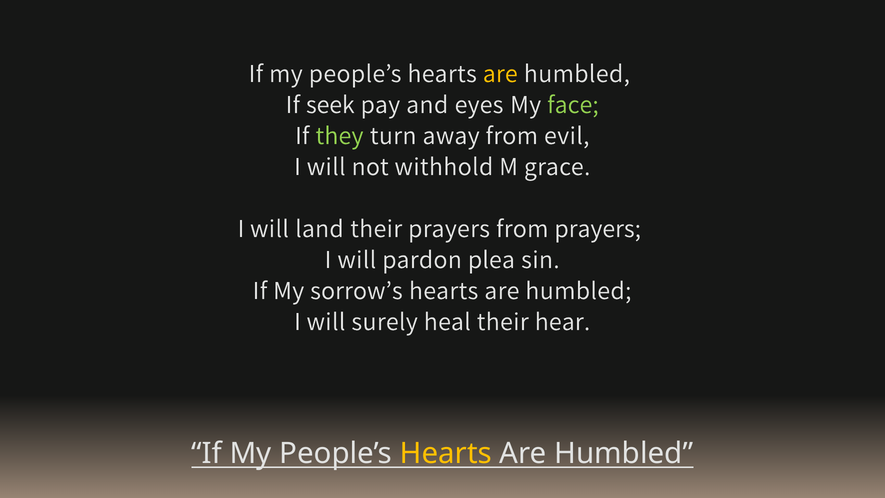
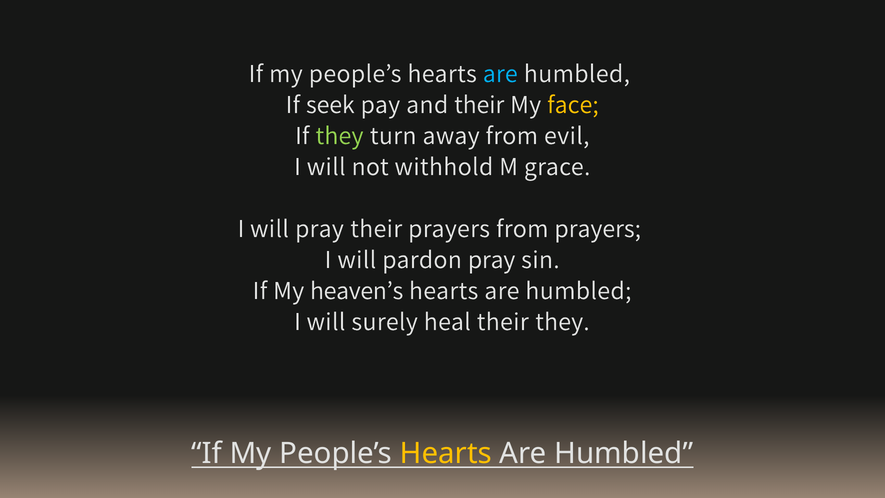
are colour: yellow -> light blue (500, 74)
and eyes: eyes -> their (479, 104)
face colour: light green -> yellow (573, 104)
will land: land -> pray (319, 228)
pardon plea: plea -> pray (492, 259)
sorrow’s: sorrow’s -> heaven’s (357, 290)
their hear: hear -> they (562, 321)
